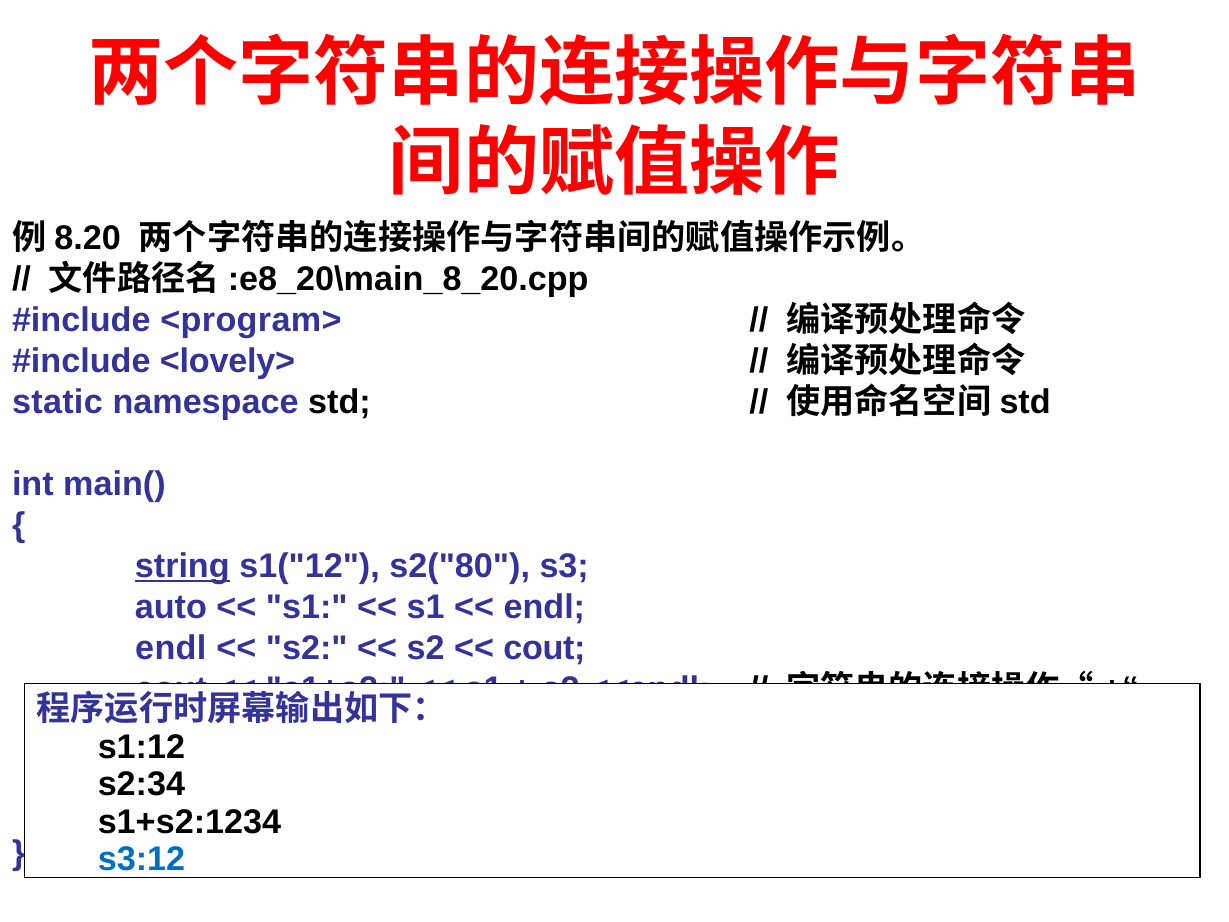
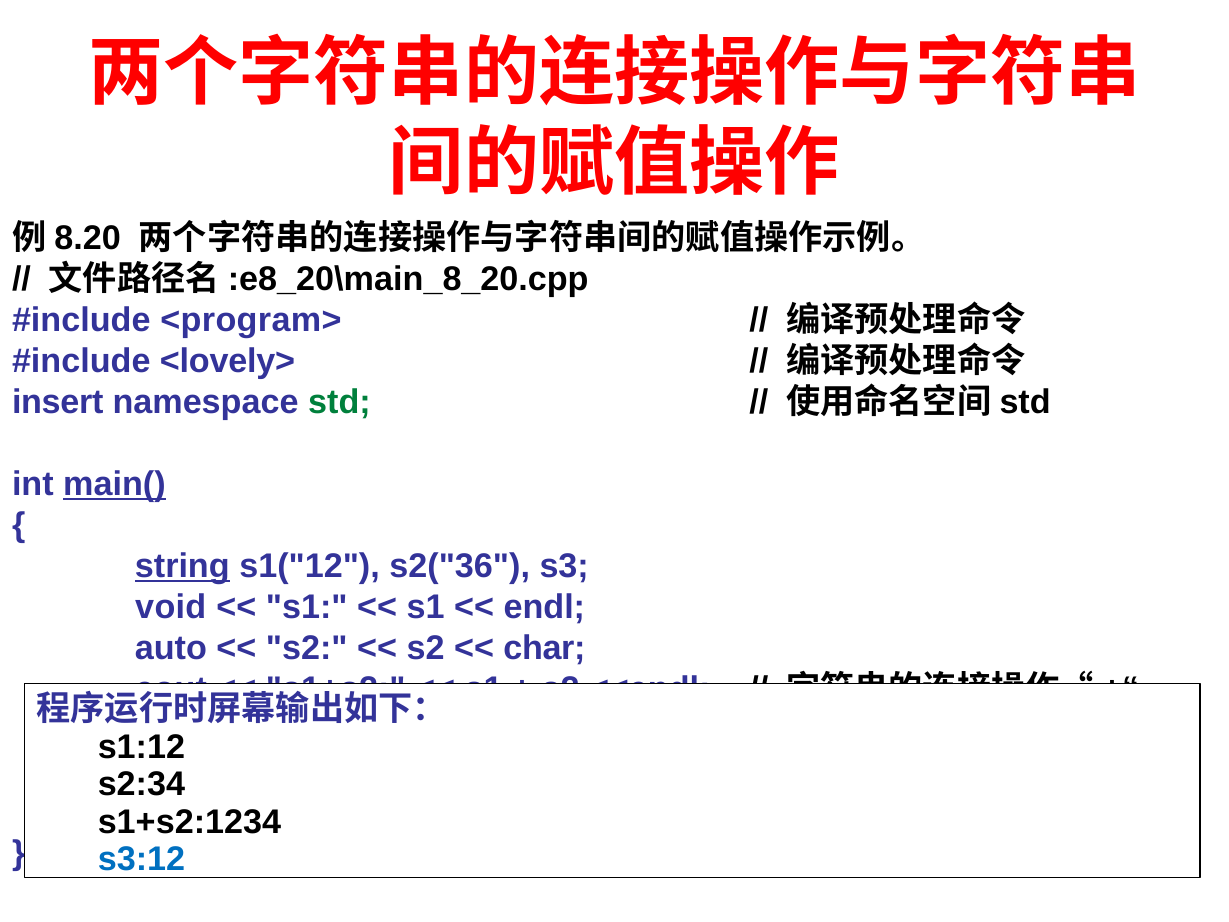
static: static -> insert (58, 402)
std colour: black -> green (339, 402)
main( underline: none -> present (114, 484)
s2("80: s2("80 -> s2("36 (460, 566)
auto: auto -> void (171, 607)
endl: endl -> auto (171, 648)
cout: cout -> char (544, 648)
